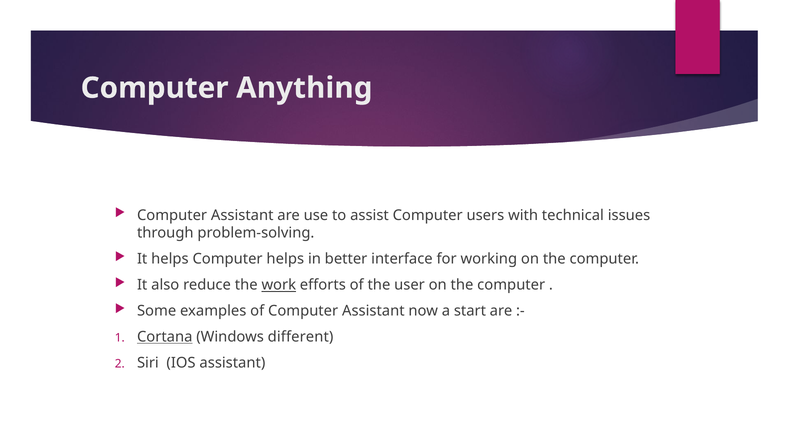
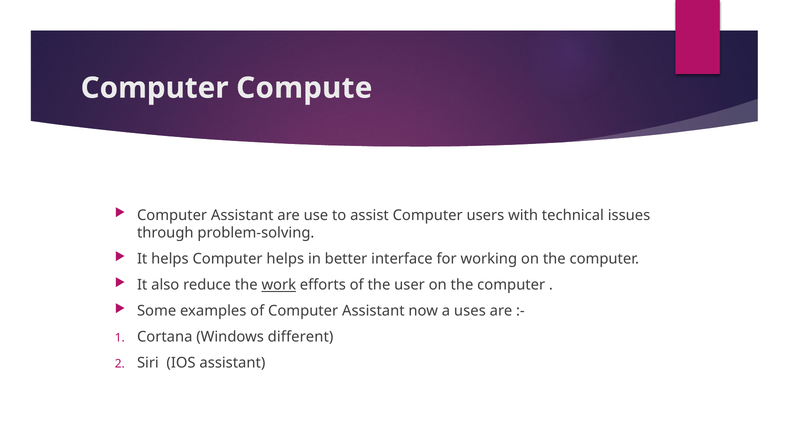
Anything: Anything -> Compute (304, 88)
start: start -> uses (470, 311)
Cortana underline: present -> none (165, 337)
